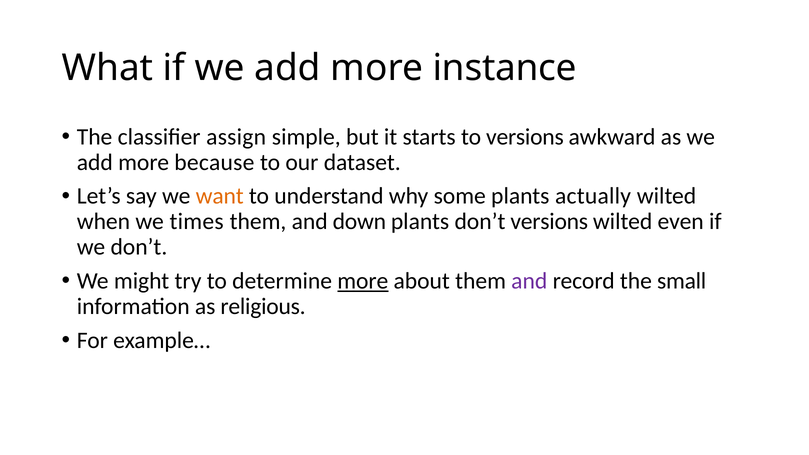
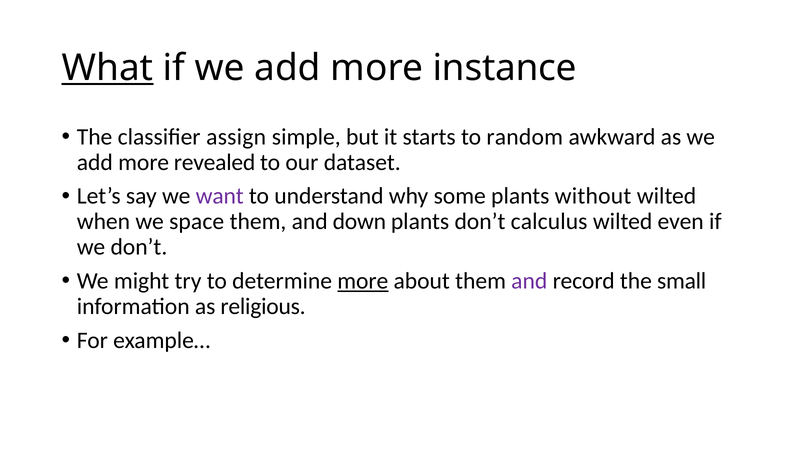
What underline: none -> present (107, 68)
to versions: versions -> random (525, 137)
because: because -> revealed (215, 162)
want colour: orange -> purple (220, 196)
actually: actually -> without (593, 196)
times: times -> space (197, 222)
don’t versions: versions -> calculus (549, 222)
